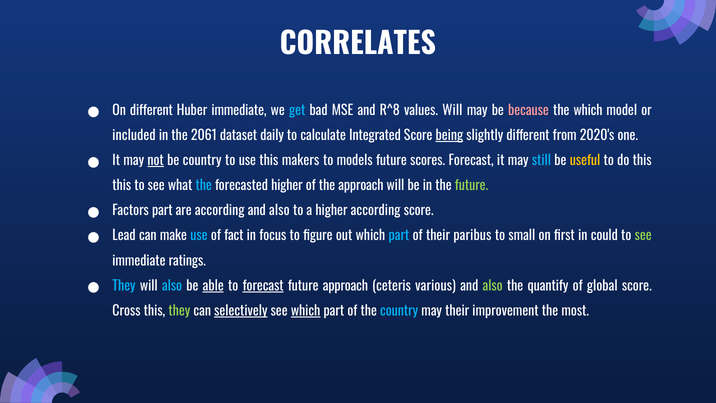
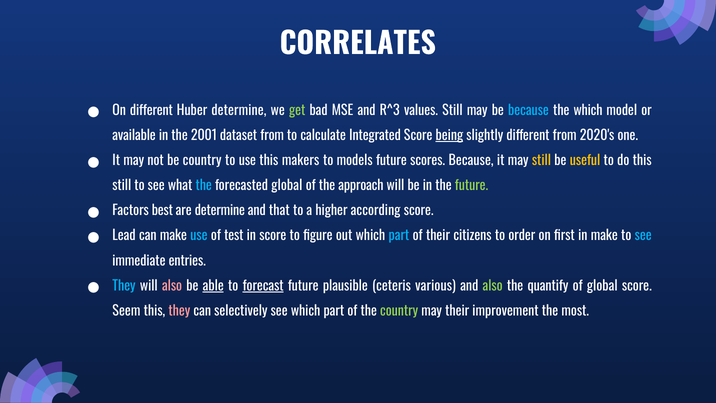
Huber immediate: immediate -> determine (239, 110)
get colour: light blue -> light green (297, 110)
R^8: R^8 -> R^3 (390, 110)
values Will: Will -> Still (452, 110)
because colour: pink -> light blue (528, 110)
included: included -> available (134, 136)
2061: 2061 -> 2001 (204, 136)
dataset daily: daily -> from (272, 136)
not underline: present -> none (156, 161)
scores Forecast: Forecast -> Because (471, 161)
still colour: light blue -> yellow (541, 161)
this: this -> still (122, 186)
forecasted higher: higher -> global (287, 186)
Factors part: part -> best (162, 211)
are according: according -> determine (220, 211)
also: also -> that (279, 211)
fact: fact -> test (234, 236)
in focus: focus -> score (273, 236)
paribus: paribus -> citizens (472, 236)
small: small -> order (522, 236)
in could: could -> make (604, 236)
see colour: light green -> light blue (643, 236)
ratings: ratings -> entries (187, 261)
also colour: light blue -> pink (172, 286)
future approach: approach -> plausible (345, 286)
Cross: Cross -> Seem (126, 311)
they colour: light green -> pink (179, 311)
selectively underline: present -> none (241, 311)
which underline: present -> none (306, 311)
country colour: light blue -> light green (399, 311)
